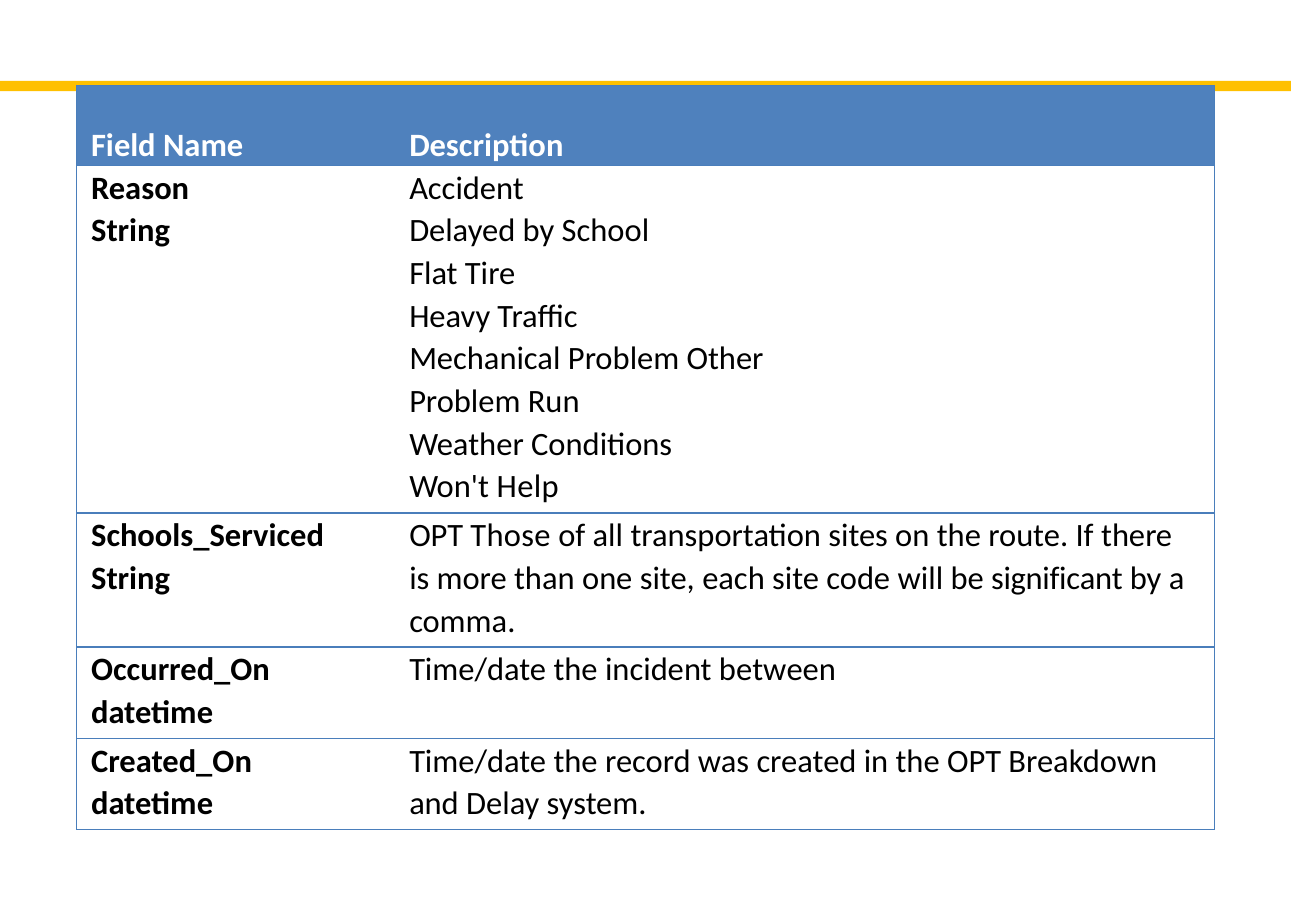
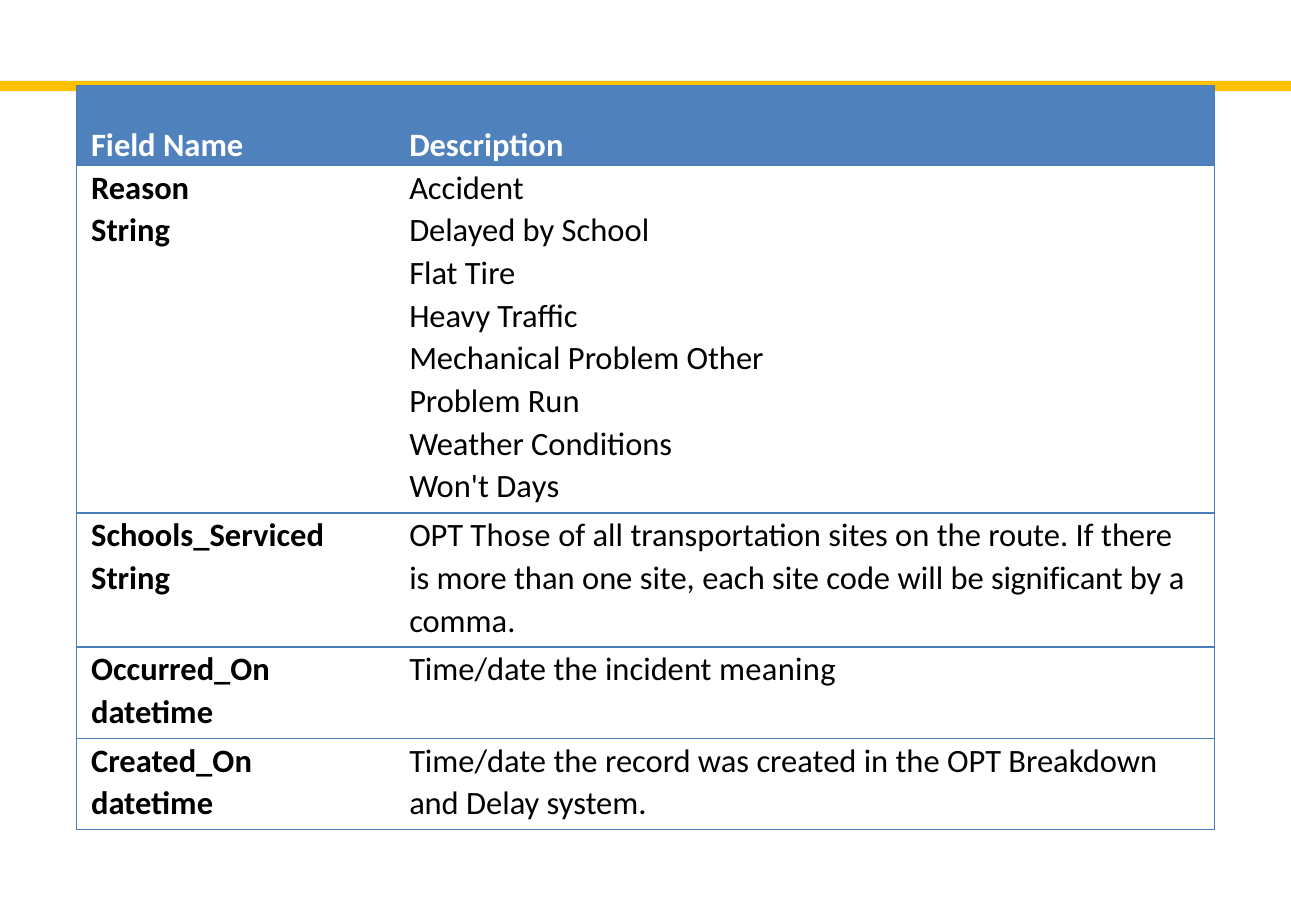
Help: Help -> Days (528, 487)
between: between -> meaning (777, 670)
